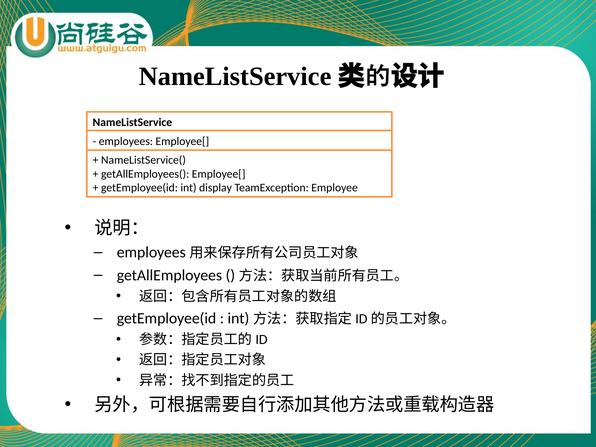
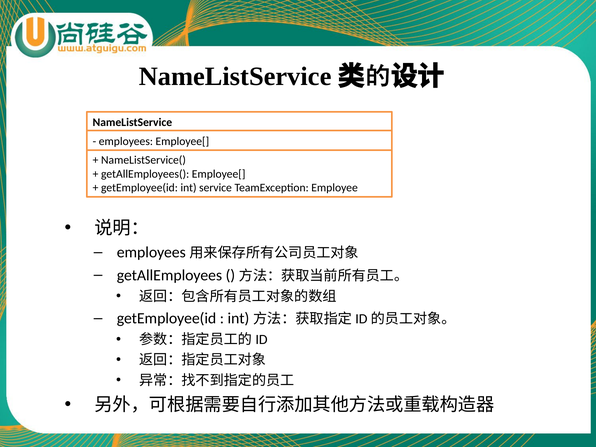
display: display -> service (215, 188)
